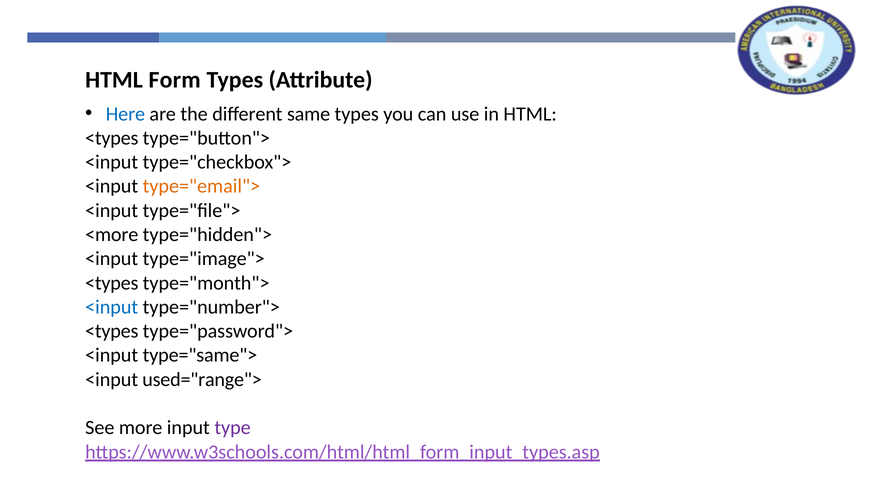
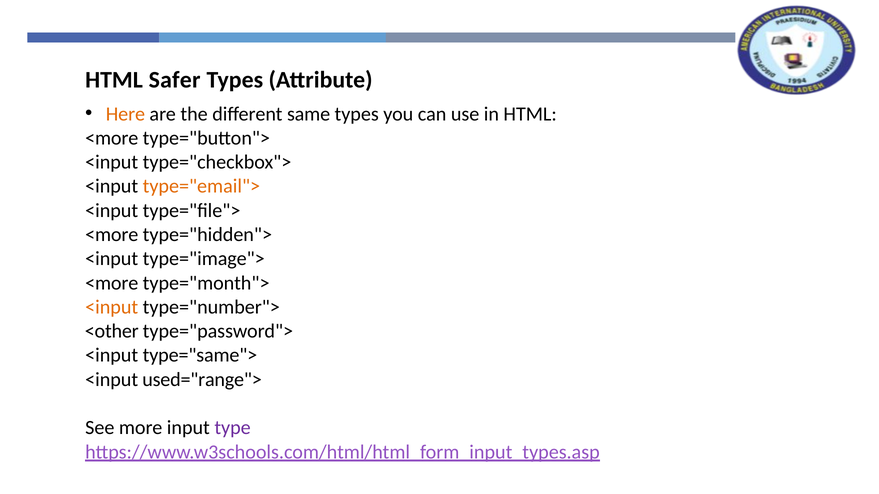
Form: Form -> Safer (175, 80)
Here colour: blue -> orange (125, 114)
<types: <types -> <more (112, 138)
<types: <types -> <more (112, 283)
<input colour: blue -> orange (112, 307)
<types: <types -> <other (112, 331)
